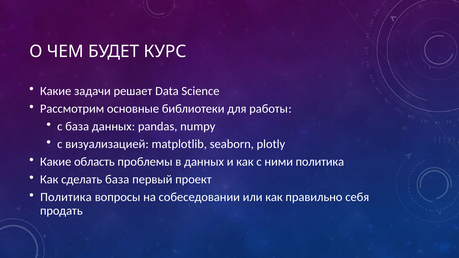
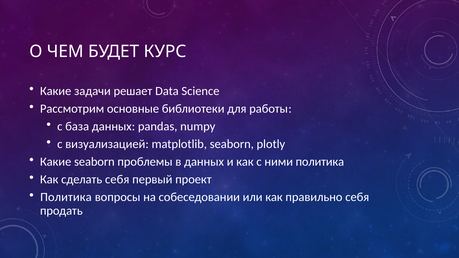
Какие область: область -> seaborn (94, 162)
сделать база: база -> себя (117, 180)
